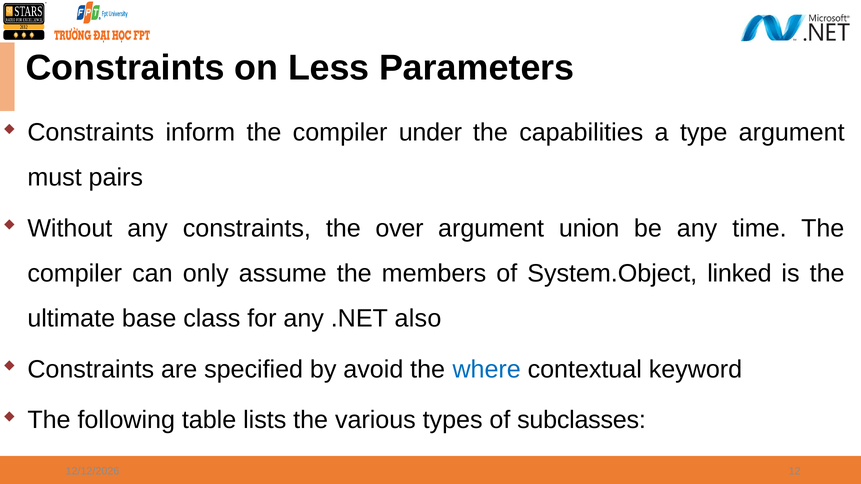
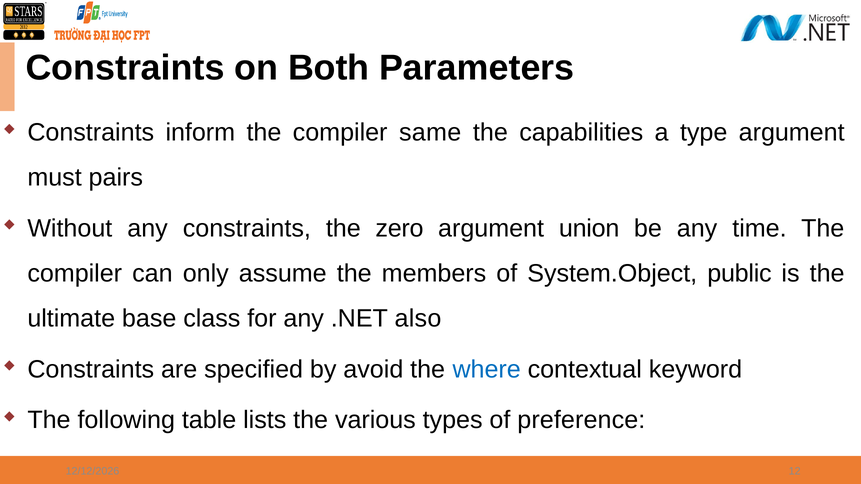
Less: Less -> Both (329, 68)
under: under -> same (430, 133)
over: over -> zero (400, 228)
linked: linked -> public (739, 274)
subclasses: subclasses -> preference (581, 420)
